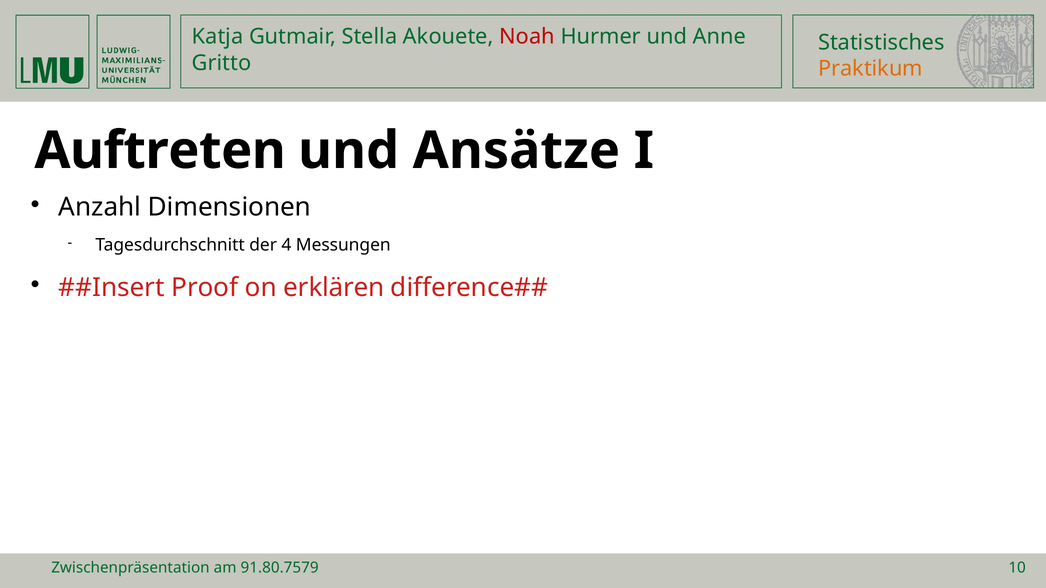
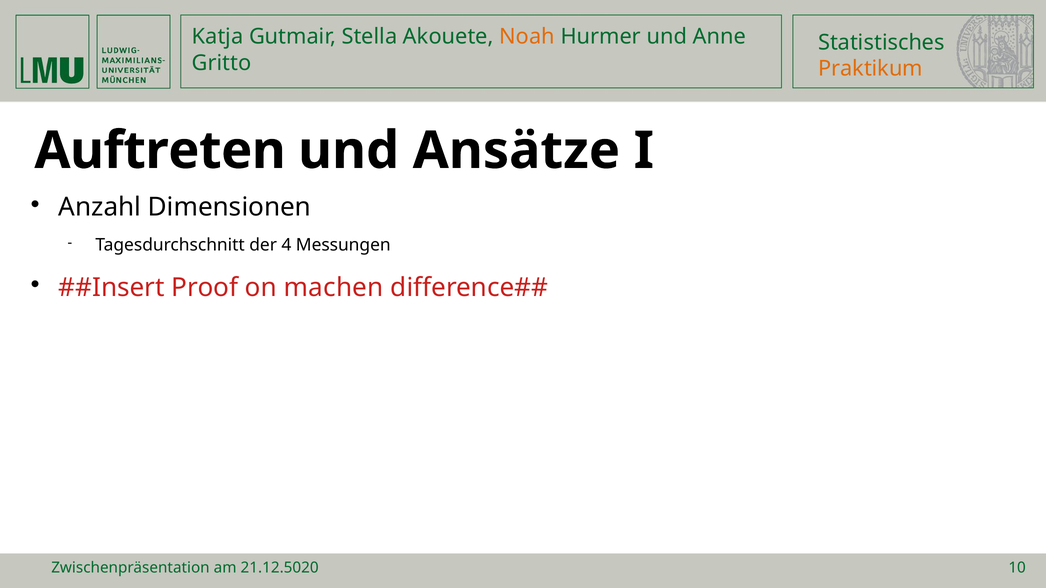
Noah colour: red -> orange (527, 37)
erklären: erklären -> machen (334, 288)
91.80.7579: 91.80.7579 -> 21.12.5020 (280, 568)
